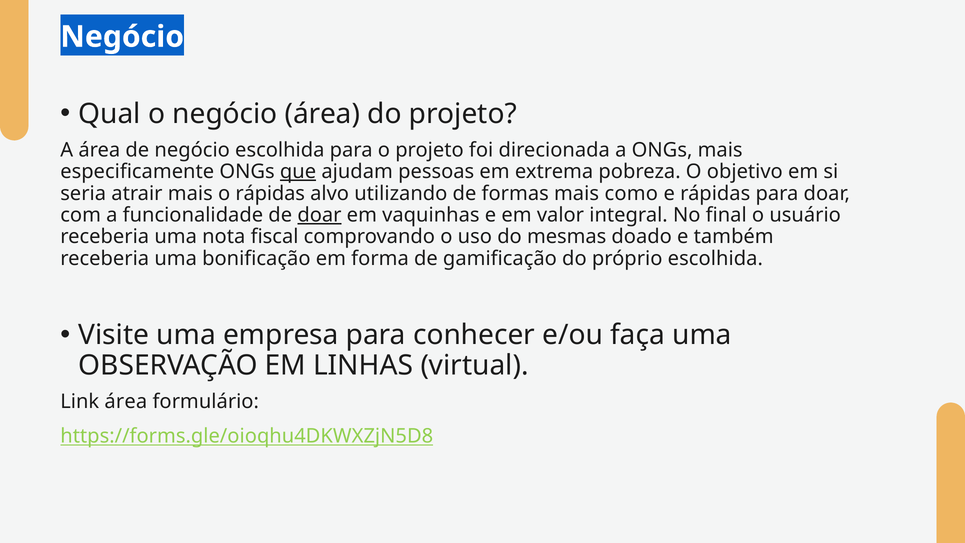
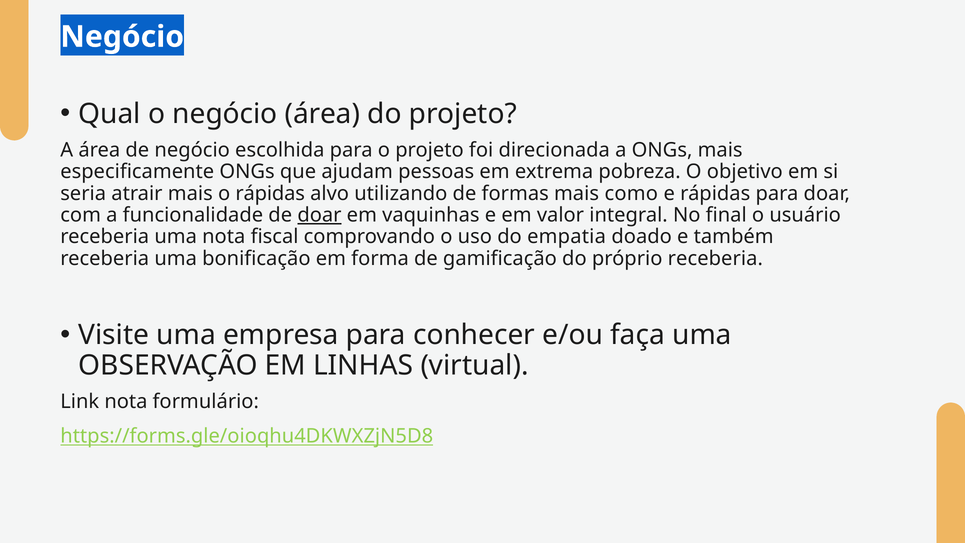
que underline: present -> none (298, 172)
mesmas: mesmas -> empatia (567, 237)
próprio escolhida: escolhida -> receberia (715, 258)
Link área: área -> nota (126, 402)
